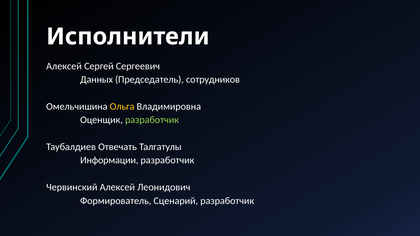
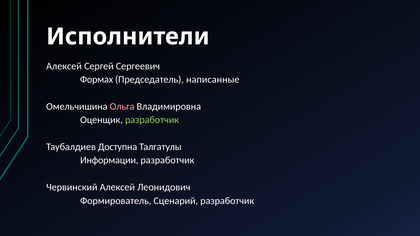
Данных: Данных -> Формах (97, 80)
сотрудников: сотрудников -> написанные (213, 80)
Ольга colour: yellow -> pink (122, 107)
Отвечать: Отвечать -> Доступна (118, 147)
